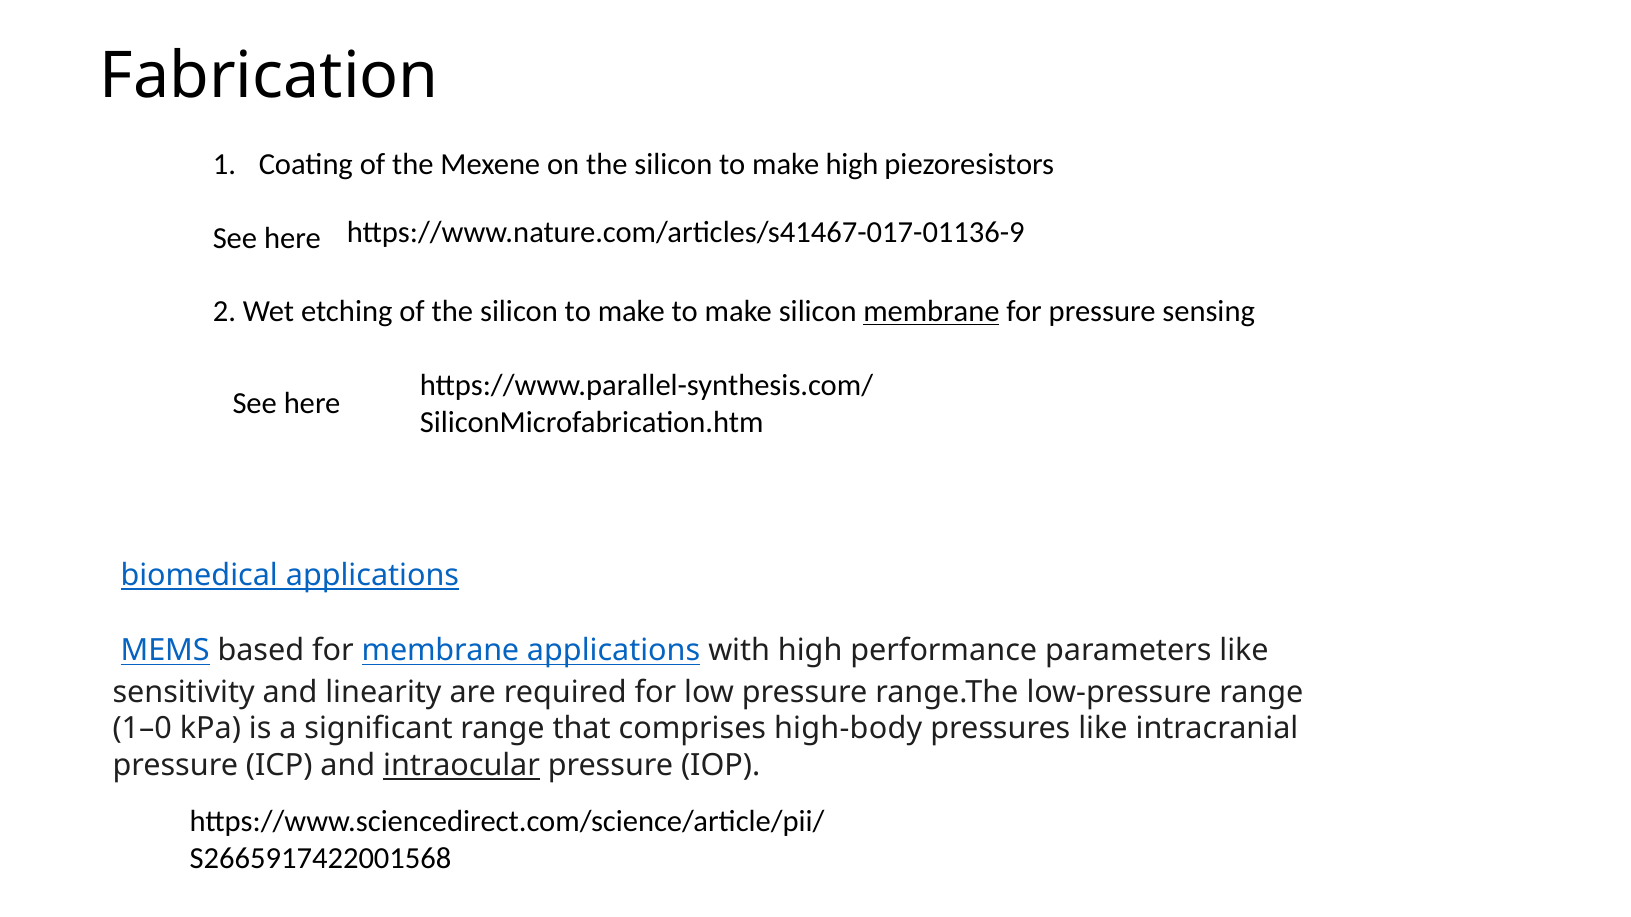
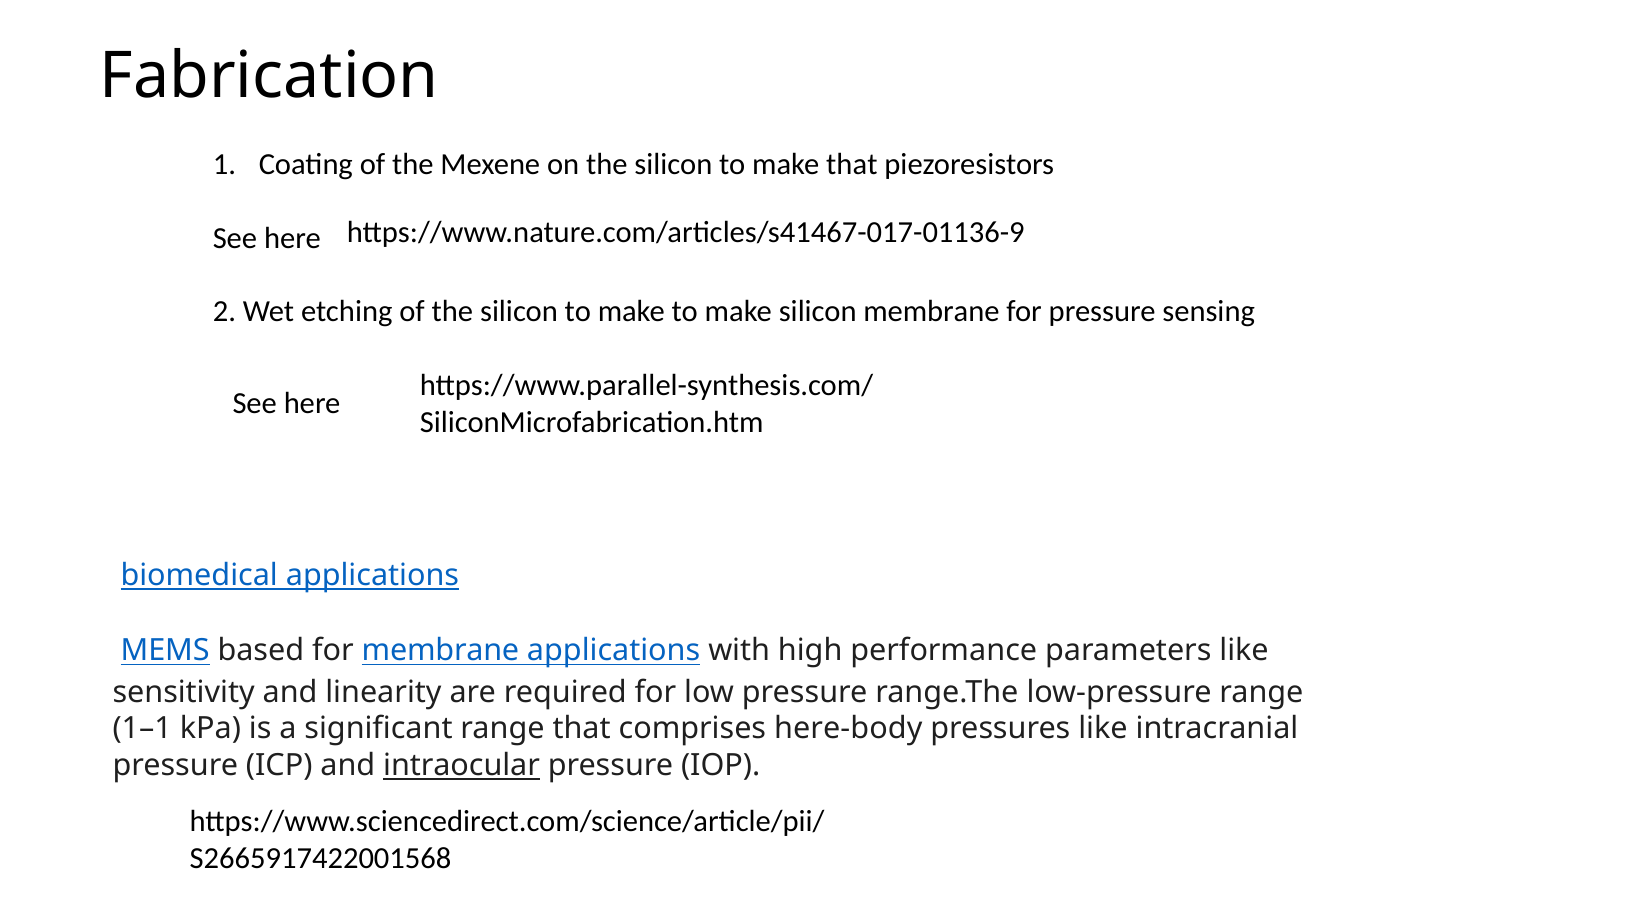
make high: high -> that (852, 165)
membrane underline: present -> none (931, 311)
1–0: 1–0 -> 1–1 (142, 729)
high-body: high-body -> here-body (848, 729)
